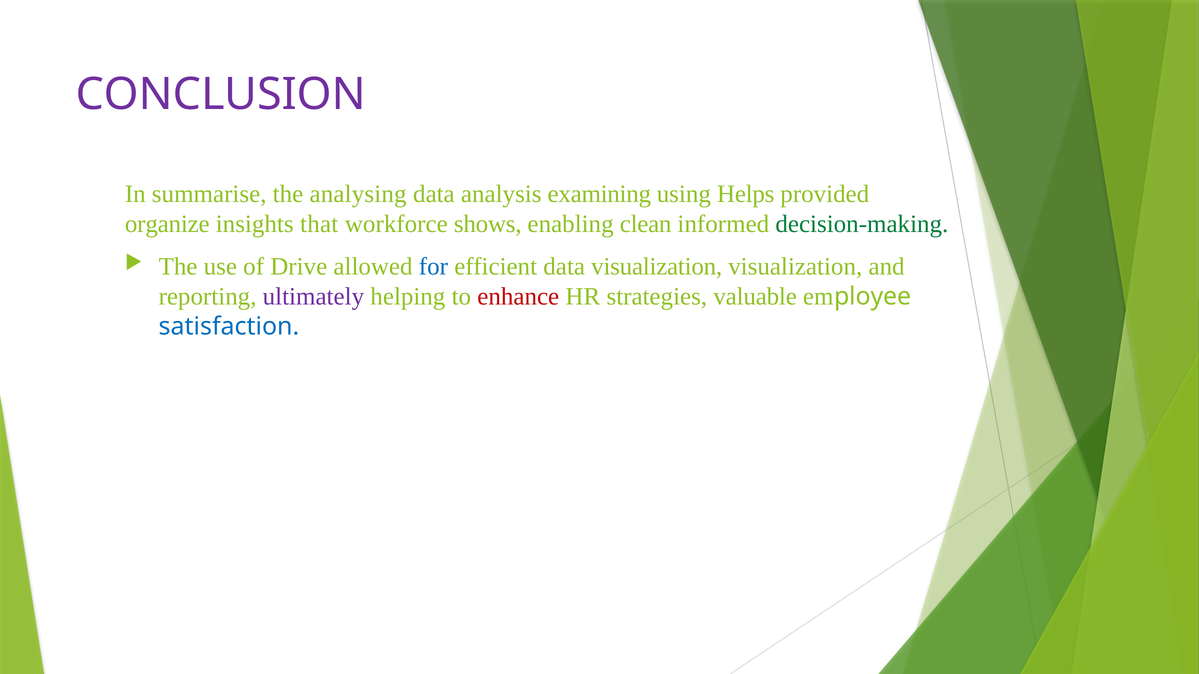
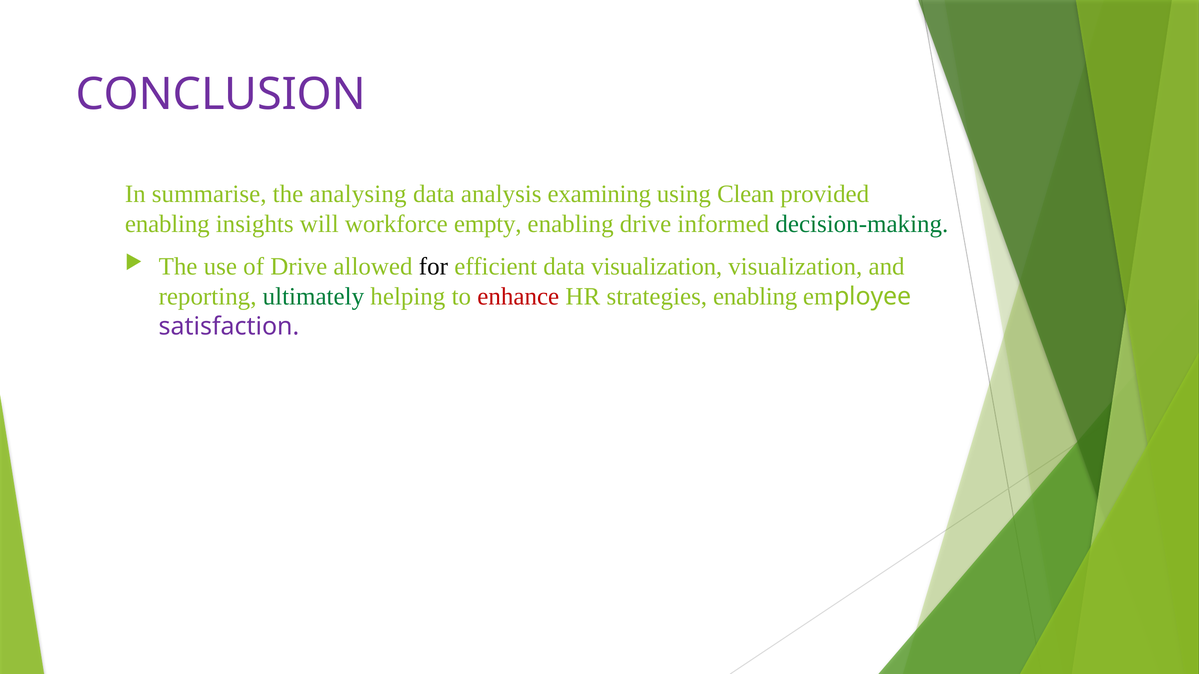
Helps: Helps -> Clean (746, 194)
organize: organize -> enabling (167, 224)
that: that -> will (319, 224)
shows: shows -> empty (488, 224)
enabling clean: clean -> drive (646, 224)
for colour: blue -> black (433, 267)
ultimately colour: purple -> green (313, 297)
strategies valuable: valuable -> enabling (755, 297)
satisfaction colour: blue -> purple (229, 326)
